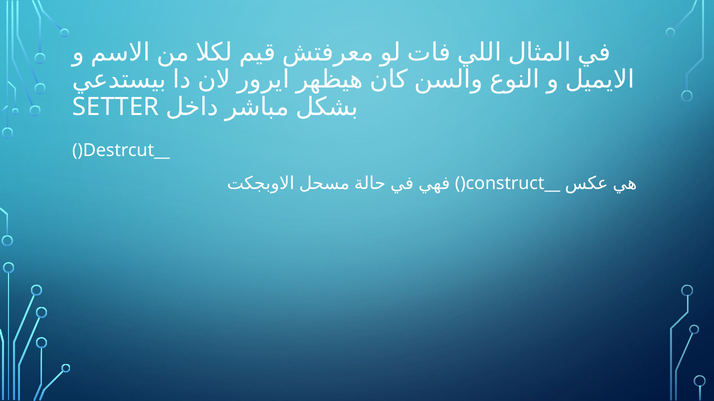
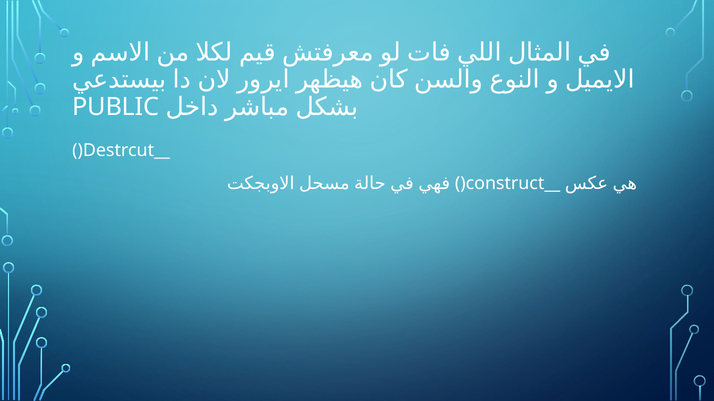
SETTER: SETTER -> PUBLIC (116, 107)
